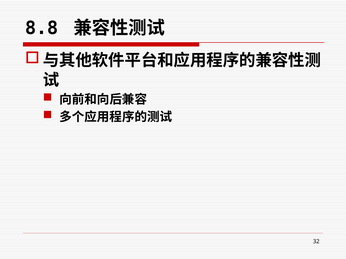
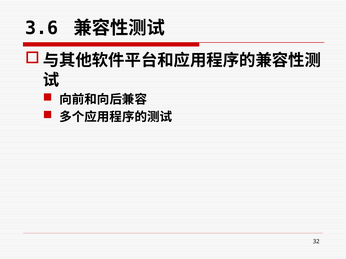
8.8: 8.8 -> 3.6 (42, 28)
